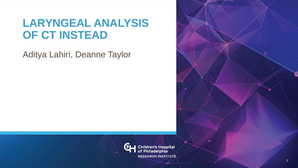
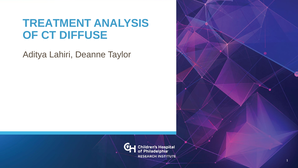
LARYNGEAL: LARYNGEAL -> TREATMENT (57, 23)
INSTEAD: INSTEAD -> DIFFUSE (83, 35)
